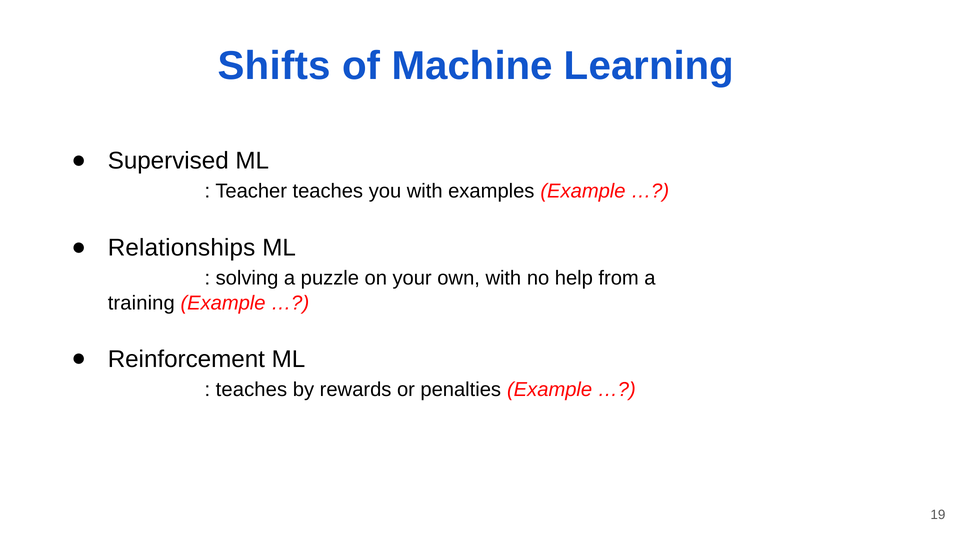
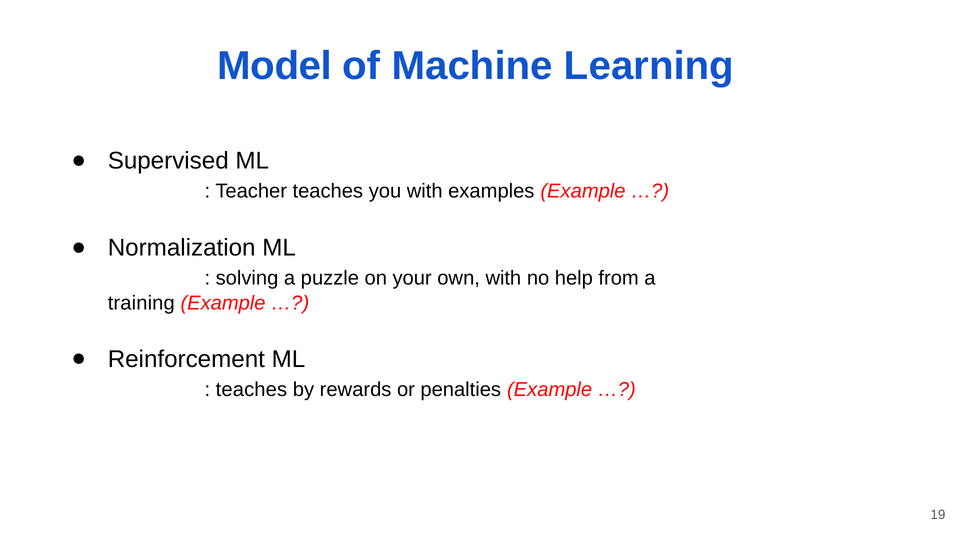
Shifts: Shifts -> Model (275, 66)
Relationships: Relationships -> Normalization (182, 248)
